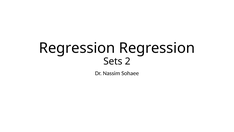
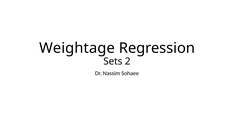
Regression: Regression -> Weightage (77, 48)
